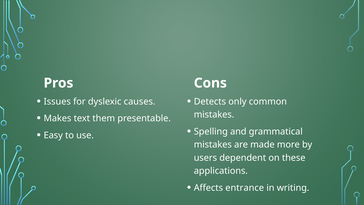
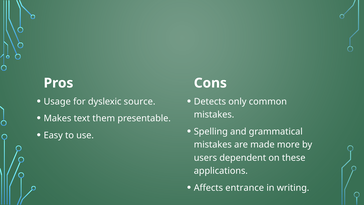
Issues: Issues -> Usage (57, 101)
causes: causes -> source (140, 101)
